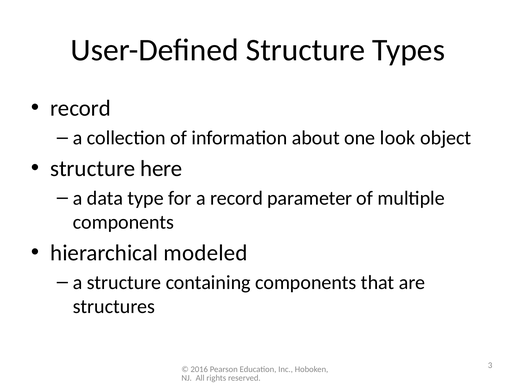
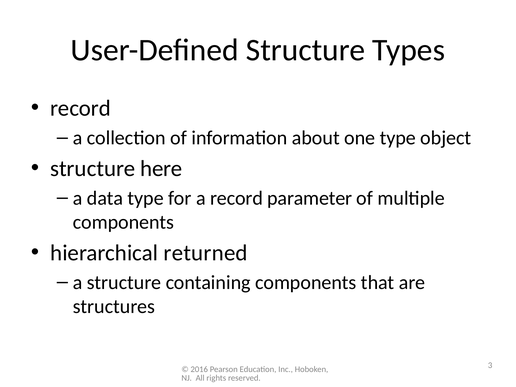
one look: look -> type (398, 138)
modeled: modeled -> returned (206, 253)
